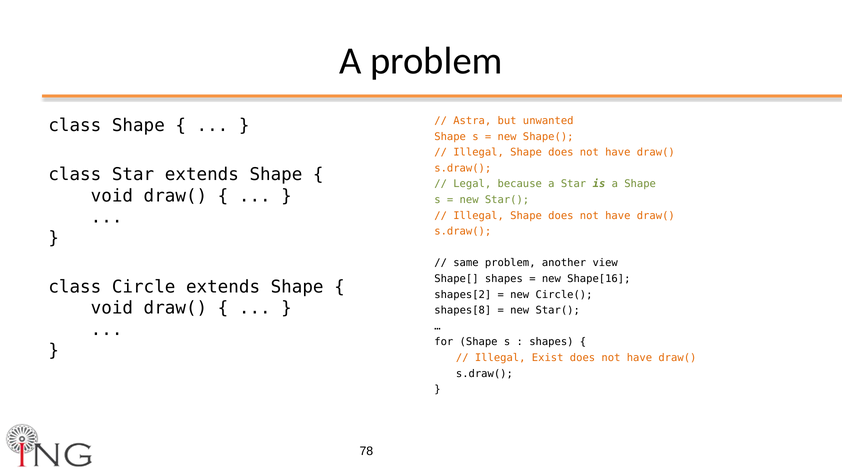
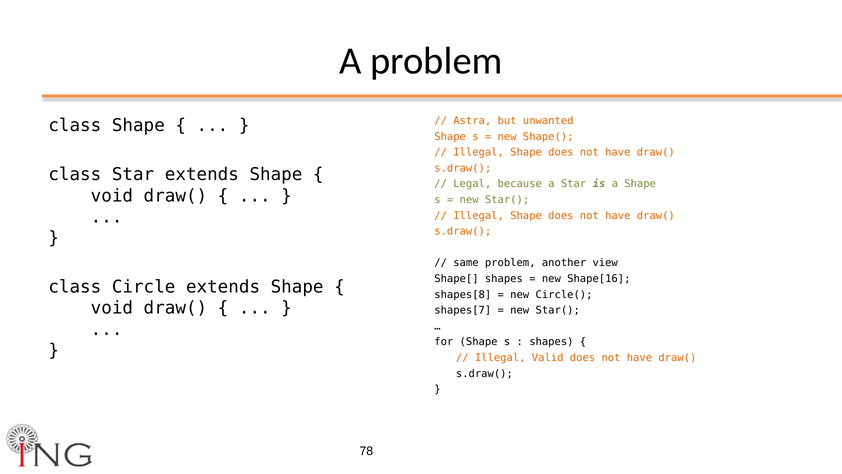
shapes[2: shapes[2 -> shapes[8 (463, 294)
shapes[8: shapes[8 -> shapes[7 (463, 310)
Exist: Exist -> Valid (548, 358)
